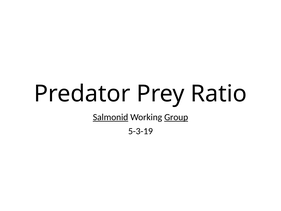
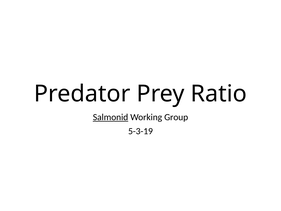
Group underline: present -> none (176, 117)
